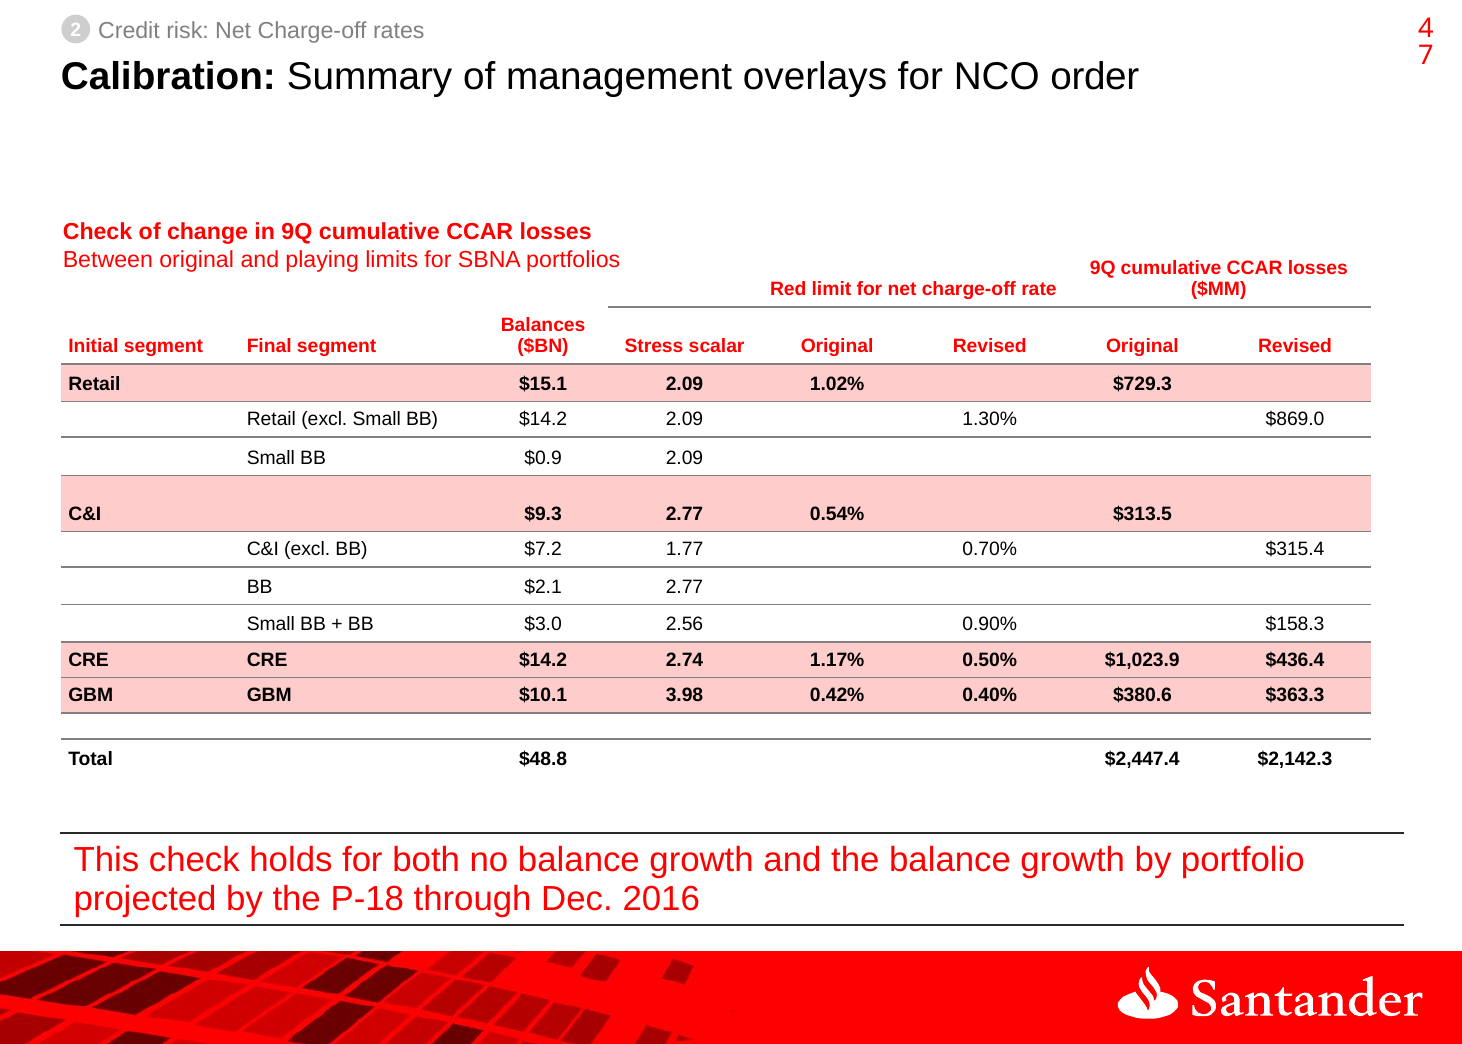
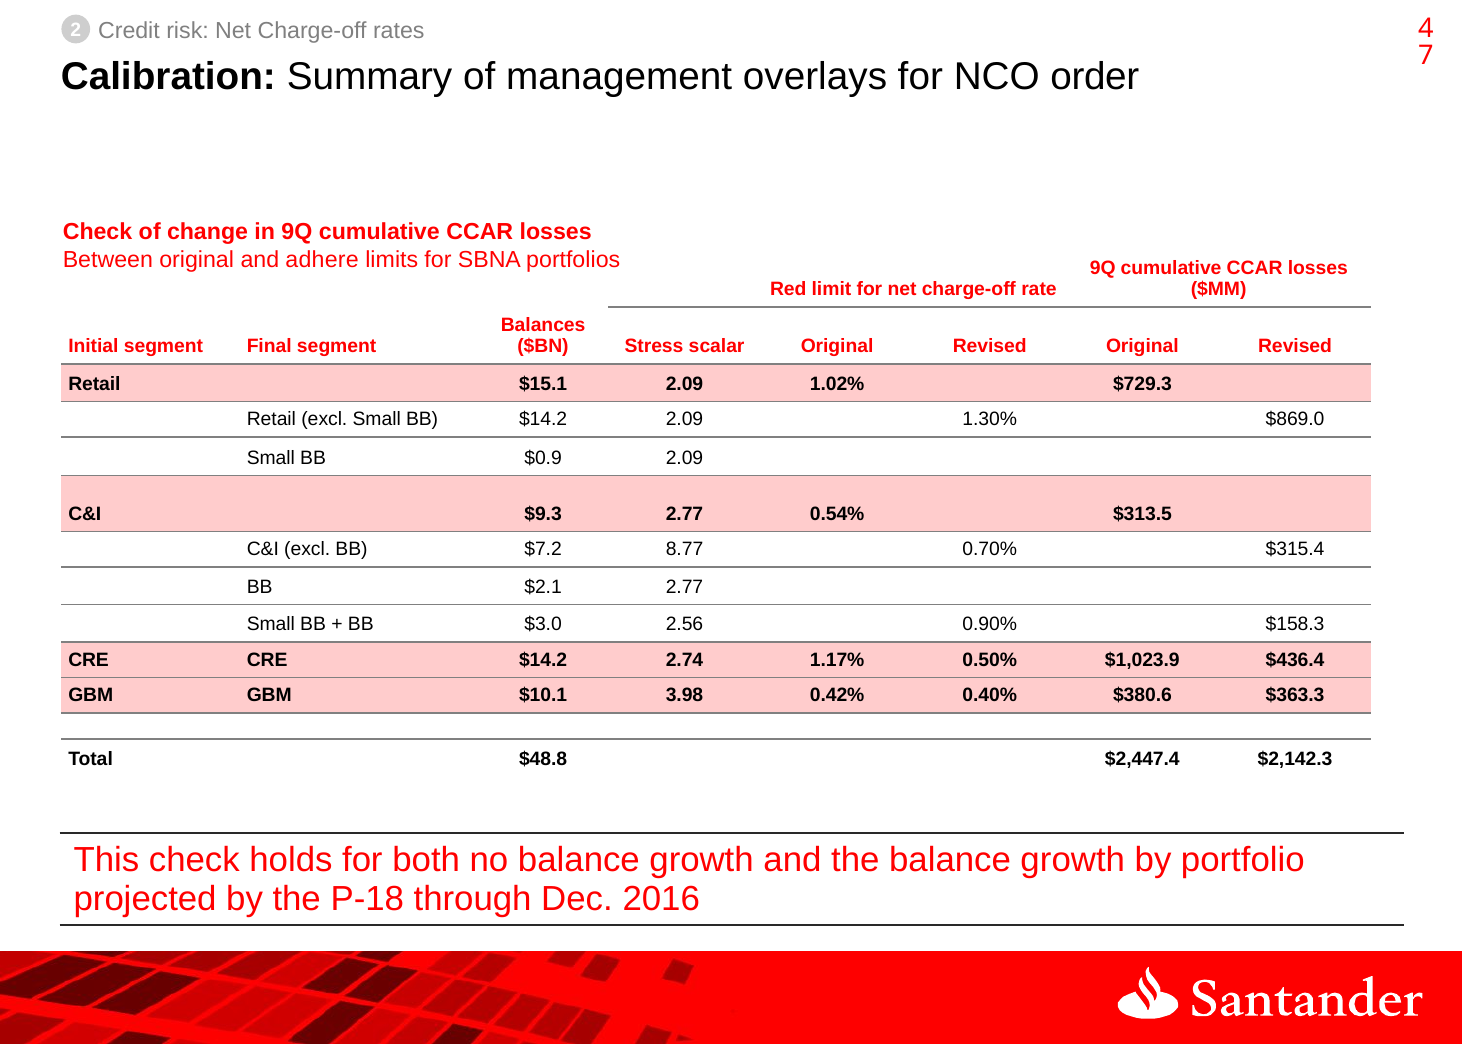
playing: playing -> adhere (322, 260)
1.77: 1.77 -> 8.77 (685, 550)
